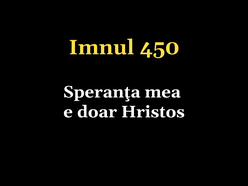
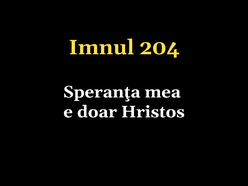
450: 450 -> 204 (160, 47)
